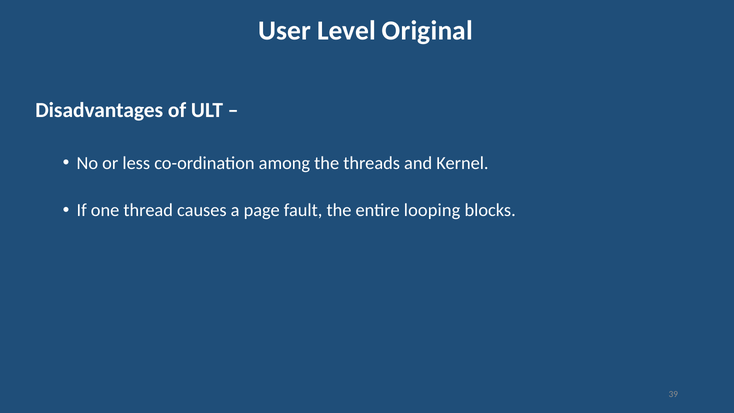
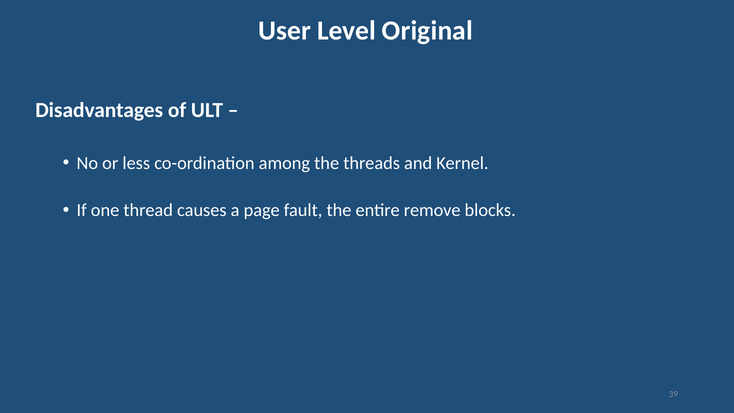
looping: looping -> remove (432, 210)
